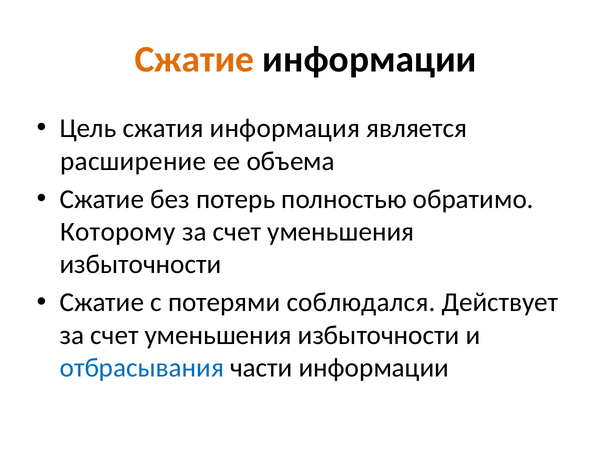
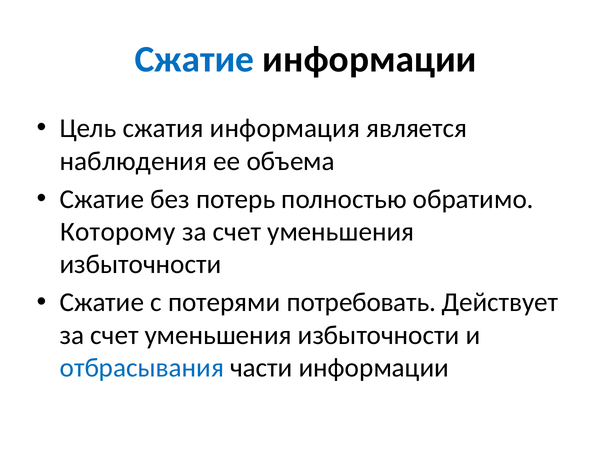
Сжатие colour: orange -> blue (194, 59)
расширение: расширение -> наблюдения (133, 161)
соблюдался: соблюдался -> потребовать (361, 303)
